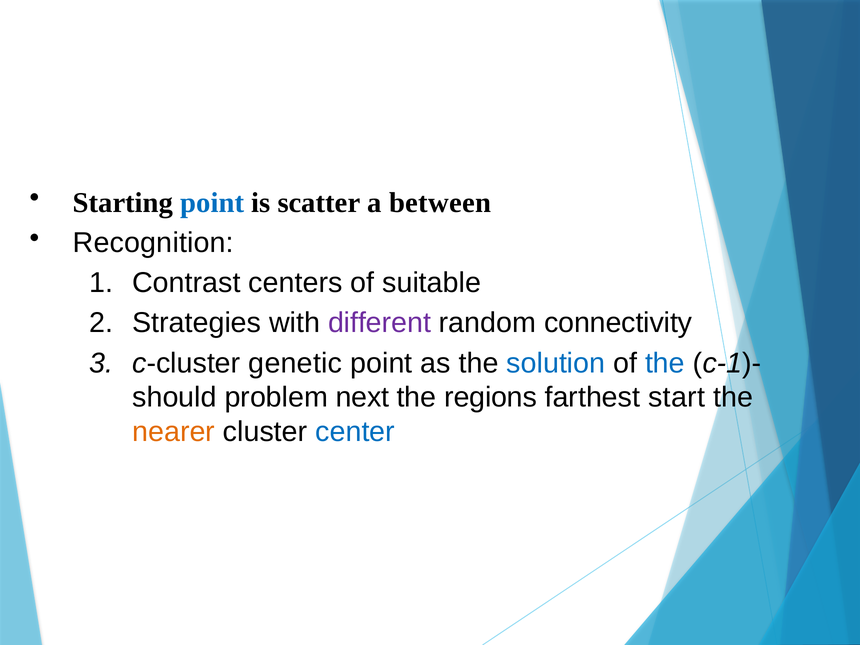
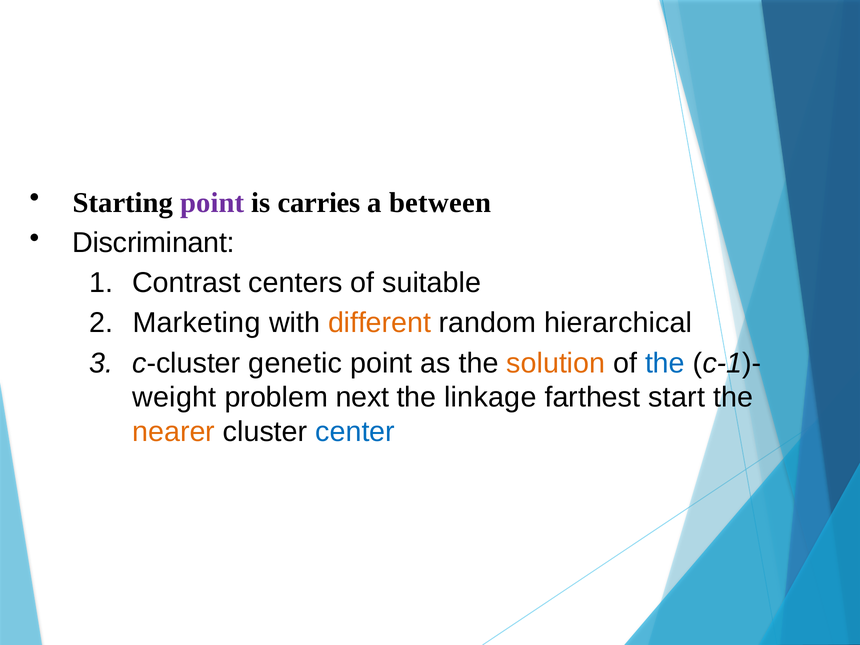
point colour: blue -> purple (212, 203)
scatter: scatter -> carries (319, 203)
Recognition: Recognition -> Discriminant (154, 243)
Strategies: Strategies -> Marketing (197, 323)
different colour: purple -> orange (380, 323)
connectivity: connectivity -> hierarchical (618, 323)
solution colour: blue -> orange (556, 363)
should: should -> weight (174, 397)
regions: regions -> linkage (490, 397)
